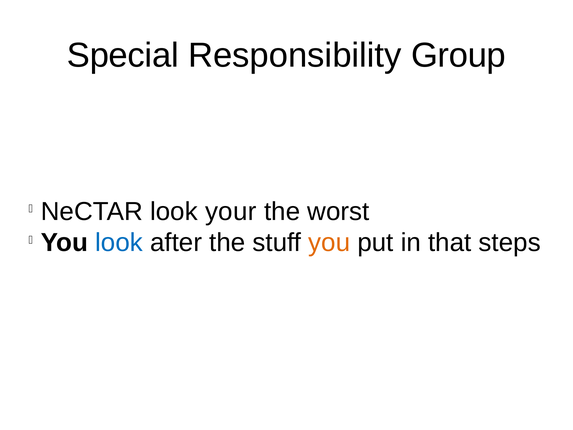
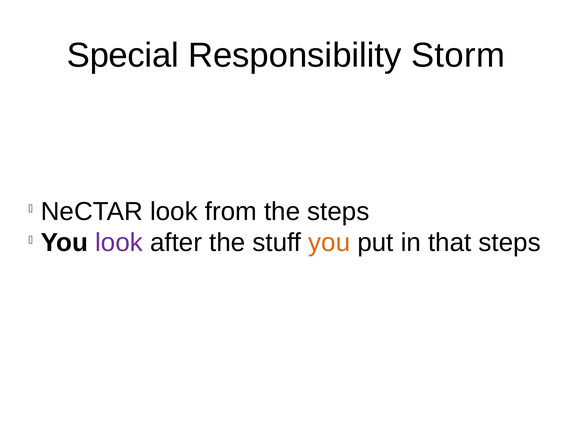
Group: Group -> Storm (458, 55)
your: your -> from (231, 211)
the worst: worst -> steps (338, 211)
look colour: blue -> purple (119, 243)
